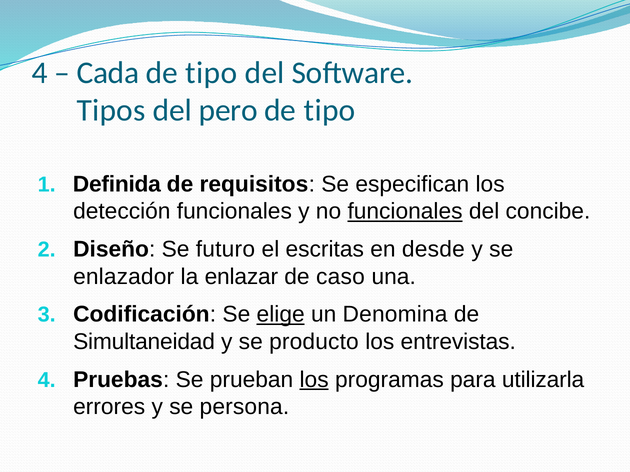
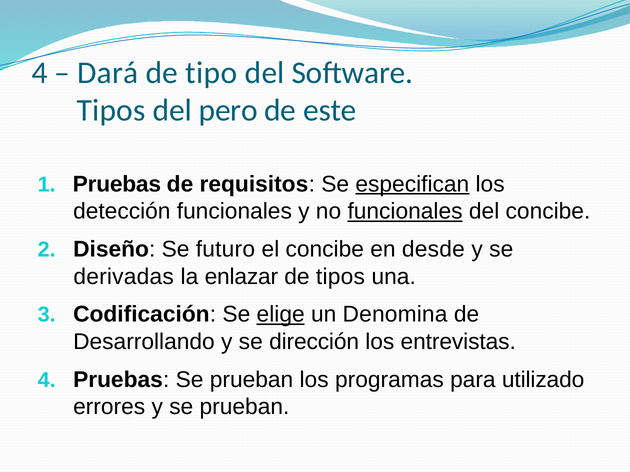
Cada: Cada -> Dará (108, 73)
tipo: tipo -> este (330, 111)
Definida: Definida -> Pruebas (117, 184)
especifican underline: none -> present (412, 184)
el escritas: escritas -> concibe (325, 250)
enlazador: enlazador -> derivadas (124, 277)
de caso: caso -> tipos (340, 277)
Simultaneidad: Simultaneidad -> Desarrollando (144, 342)
producto: producto -> dirección (314, 342)
los underline: present -> none (314, 380)
utilizarla: utilizarla -> utilizado (543, 380)
y se persona: persona -> prueban (244, 407)
